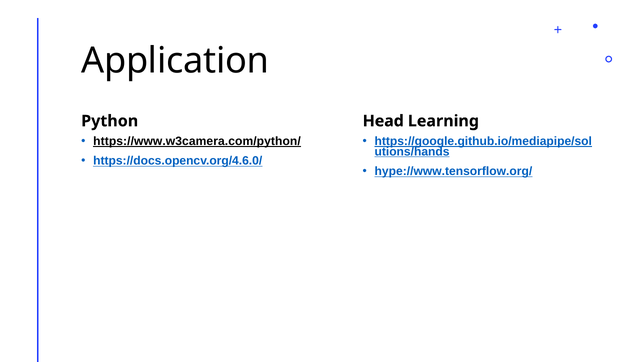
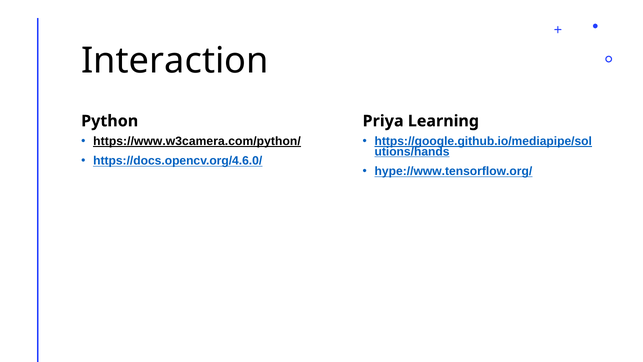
Application: Application -> Interaction (175, 61)
Head: Head -> Priya (383, 121)
